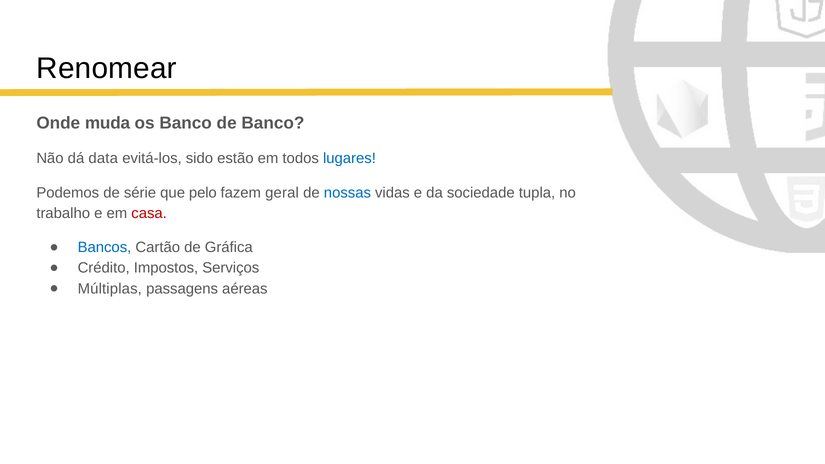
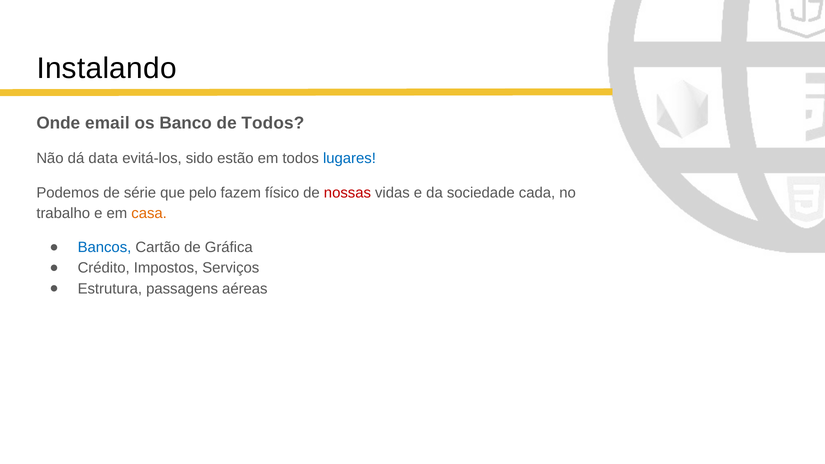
Renomear: Renomear -> Instalando (107, 68)
muda: muda -> email (107, 123)
de Banco: Banco -> Todos (273, 123)
geral: geral -> físico (282, 193)
nossas colour: blue -> red (347, 193)
tupla: tupla -> cada (537, 193)
casa colour: red -> orange (149, 213)
Múltiplas: Múltiplas -> Estrutura (110, 289)
